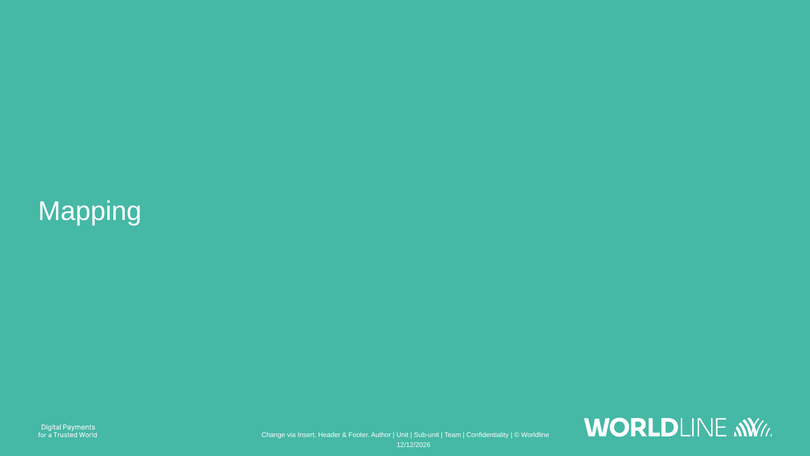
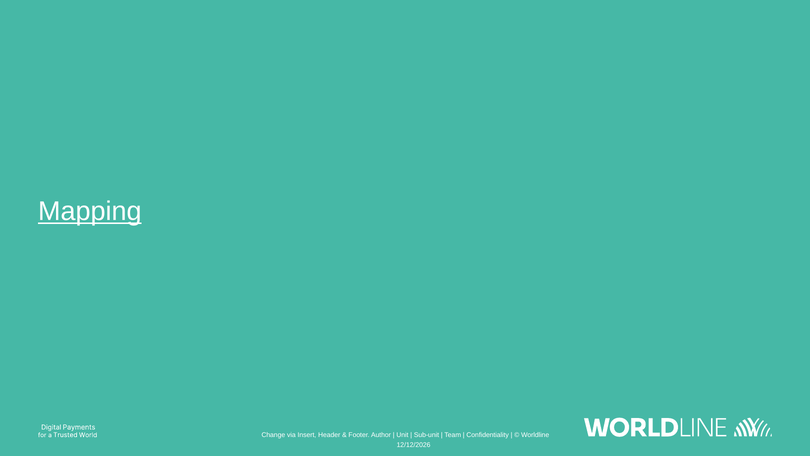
Mapping underline: none -> present (90, 211)
